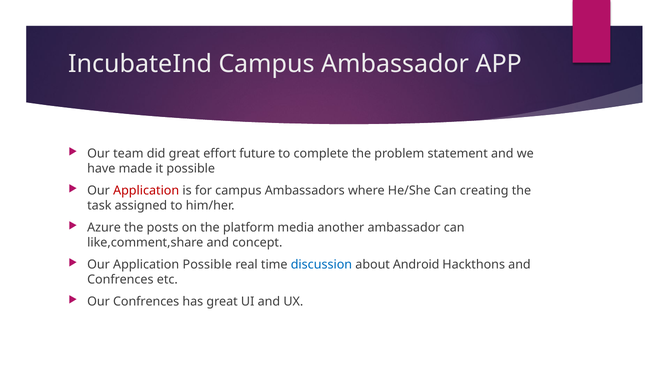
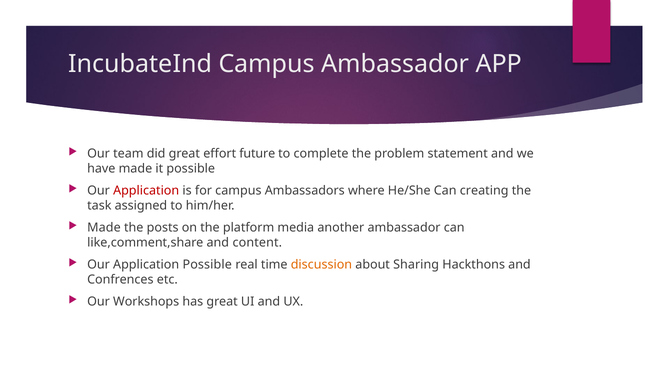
Azure: Azure -> Made (104, 228)
concept: concept -> content (257, 243)
discussion colour: blue -> orange (321, 265)
Android: Android -> Sharing (416, 265)
Our Confrences: Confrences -> Workshops (146, 302)
